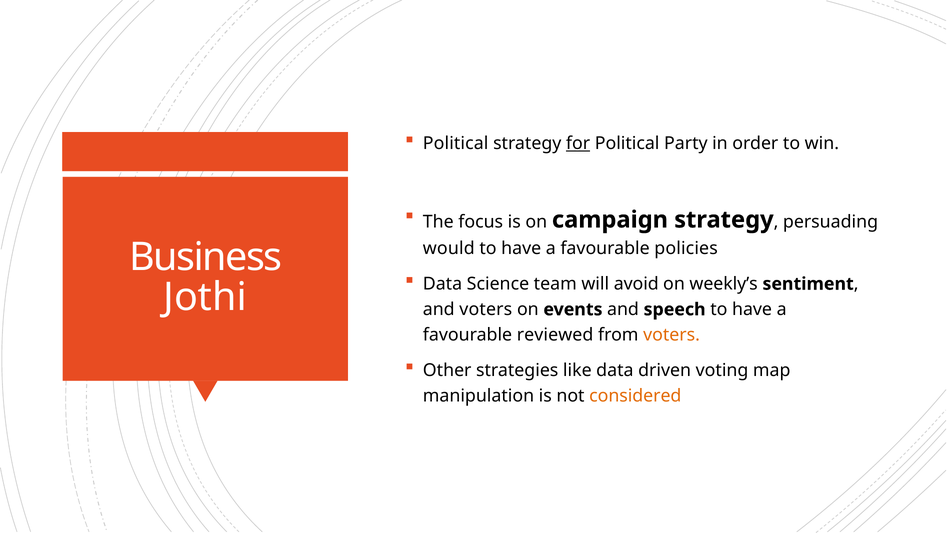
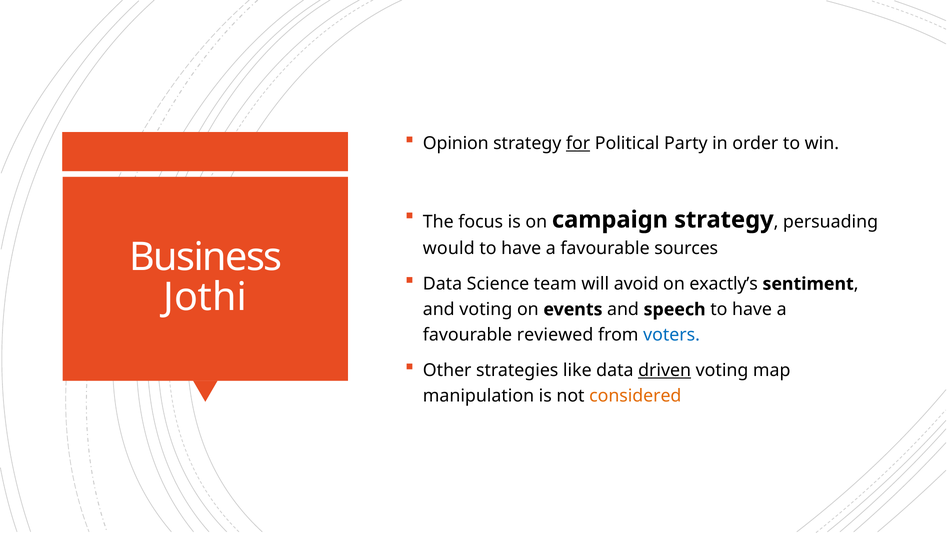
Political: Political -> Opinion (456, 143)
policies: policies -> sources (686, 249)
weekly’s: weekly’s -> exactly’s (724, 284)
and voters: voters -> voting (486, 310)
voters colour: orange -> blue (672, 335)
driven underline: none -> present (665, 371)
